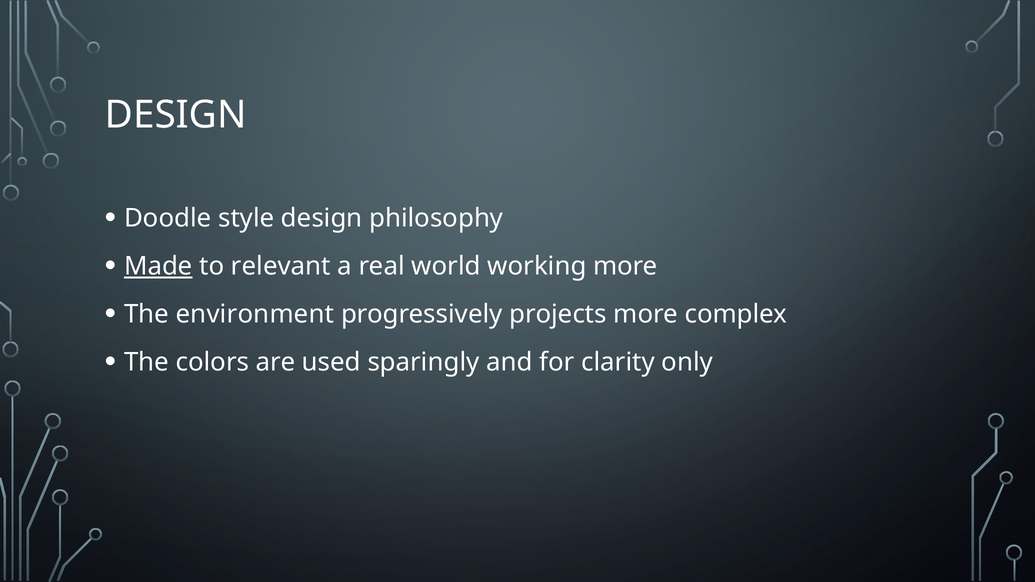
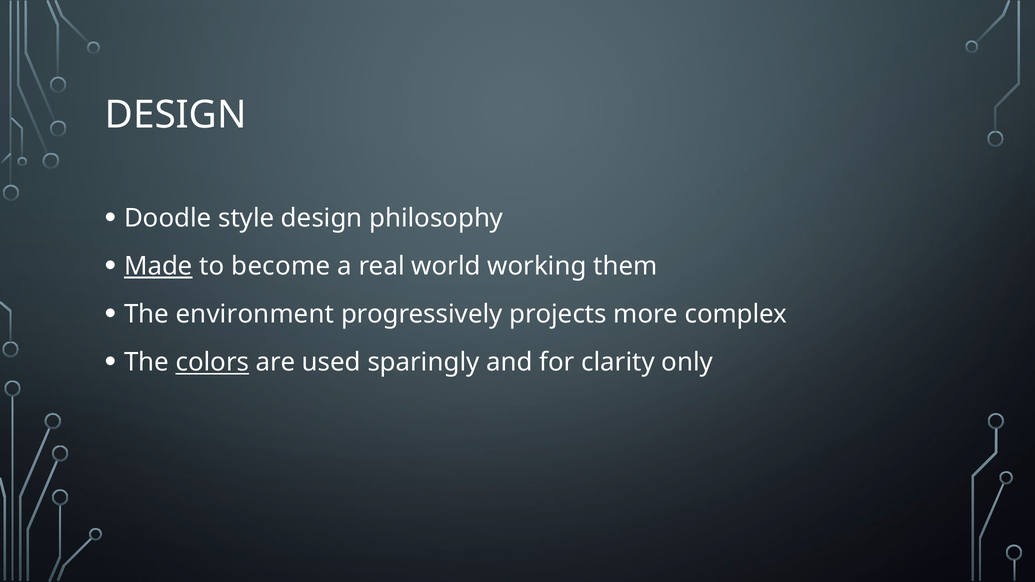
relevant: relevant -> become (281, 266)
working more: more -> them (625, 266)
colors underline: none -> present (212, 363)
